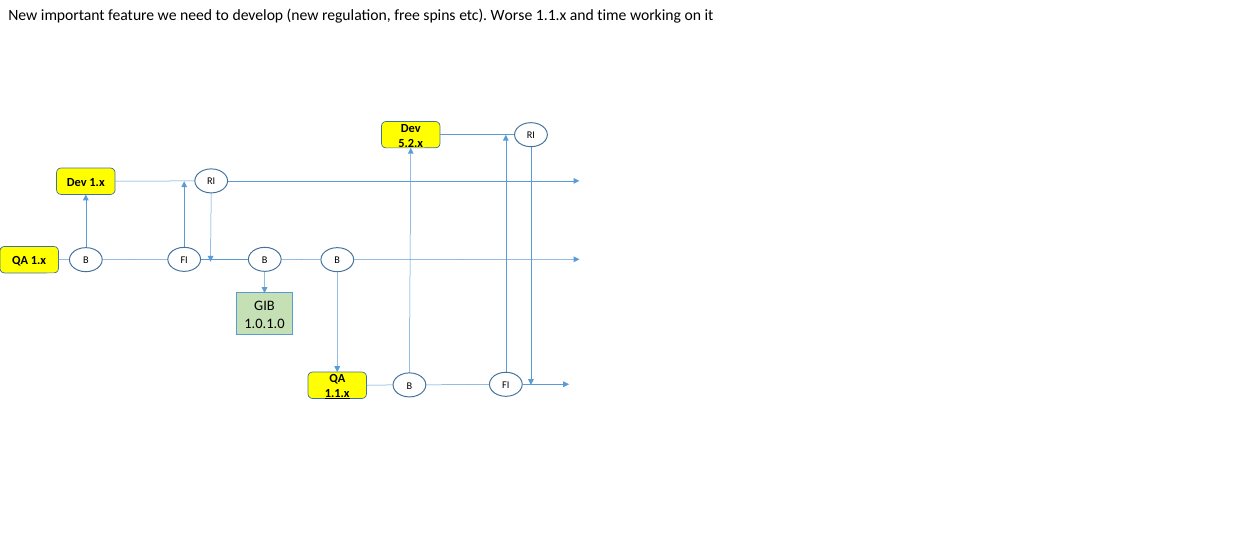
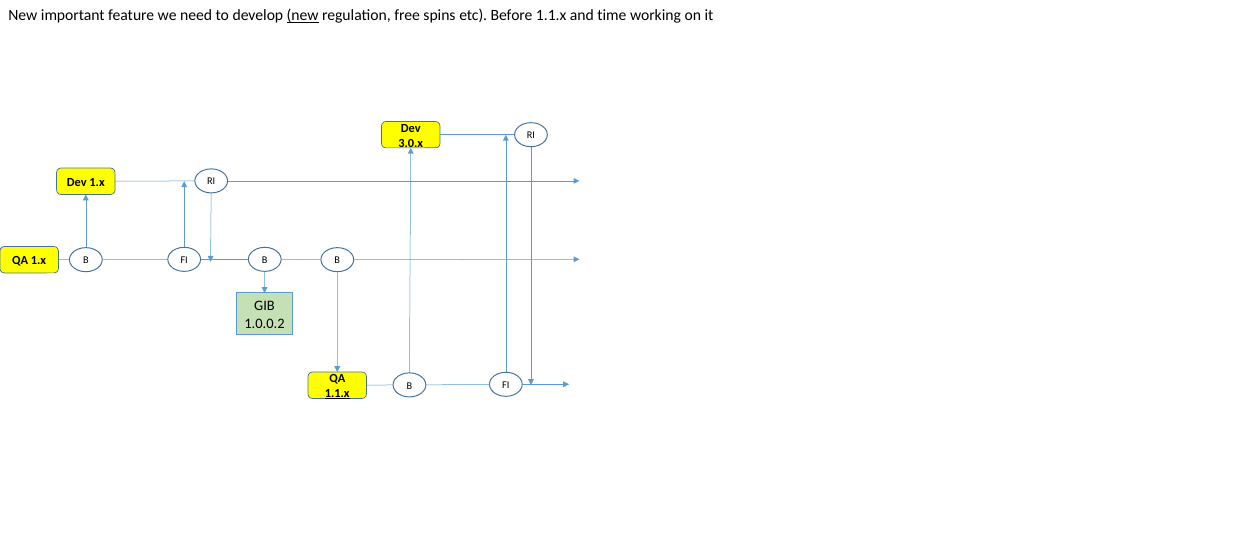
new underline: none -> present (303, 16)
Worse: Worse -> Before (512, 16)
5.2.x: 5.2.x -> 3.0.x (411, 143)
1.0.1.0: 1.0.1.0 -> 1.0.0.2 (264, 324)
